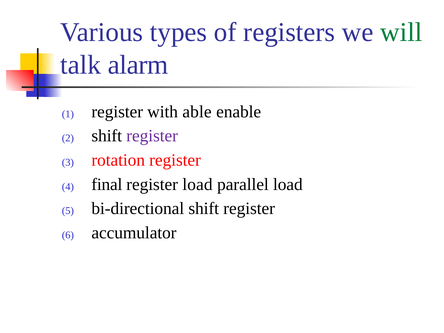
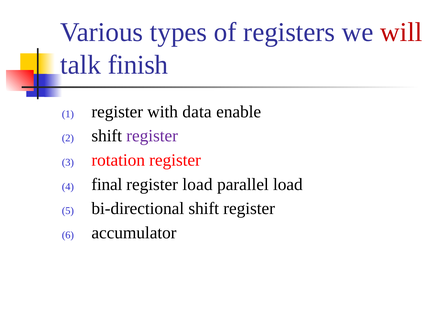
will colour: green -> red (401, 32)
alarm: alarm -> finish (138, 65)
able: able -> data (197, 112)
